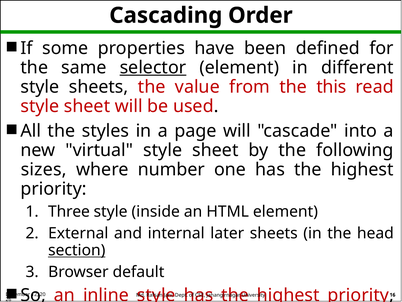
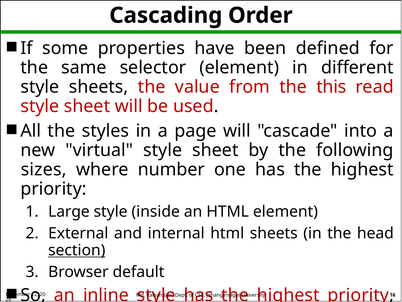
selector underline: present -> none (153, 67)
Three: Three -> Large (69, 211)
internal later: later -> html (227, 233)
